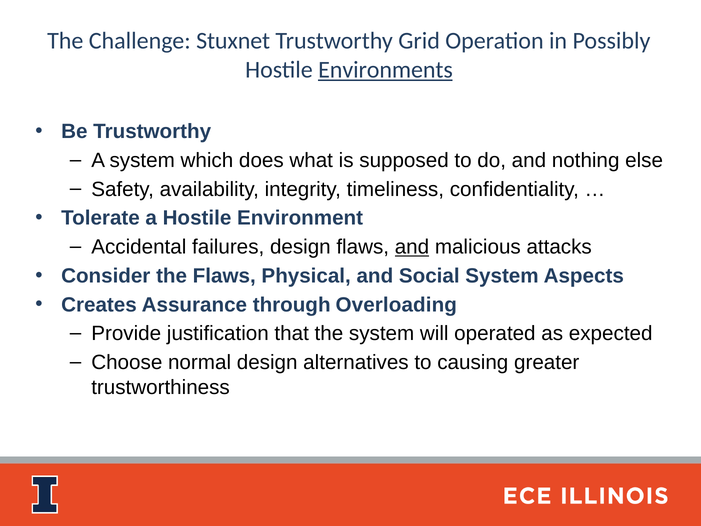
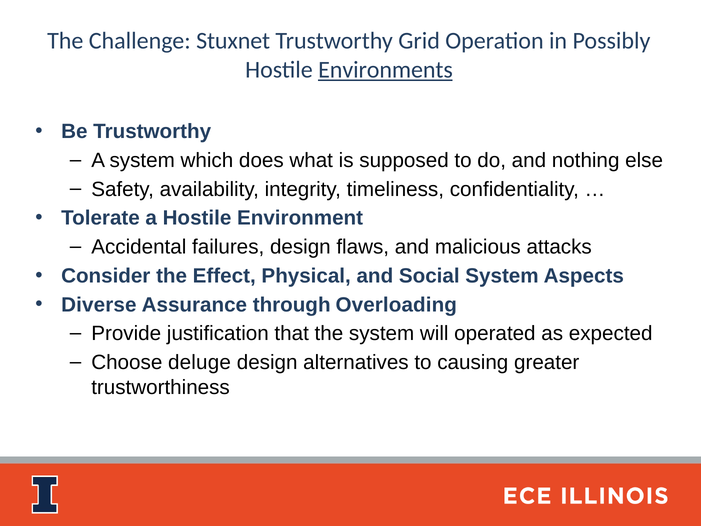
and underline: present -> none (412, 247)
the Flaws: Flaws -> Effect (224, 276)
Creates: Creates -> Diverse (99, 305)
normal: normal -> deluge (199, 362)
